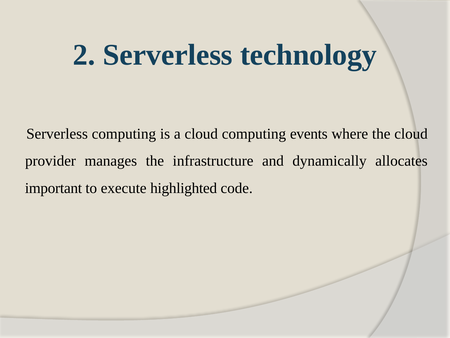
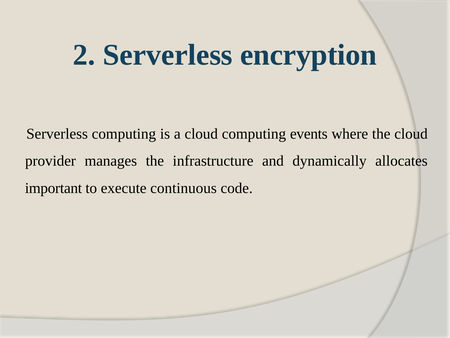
technology: technology -> encryption (309, 55)
highlighted: highlighted -> continuous (184, 188)
